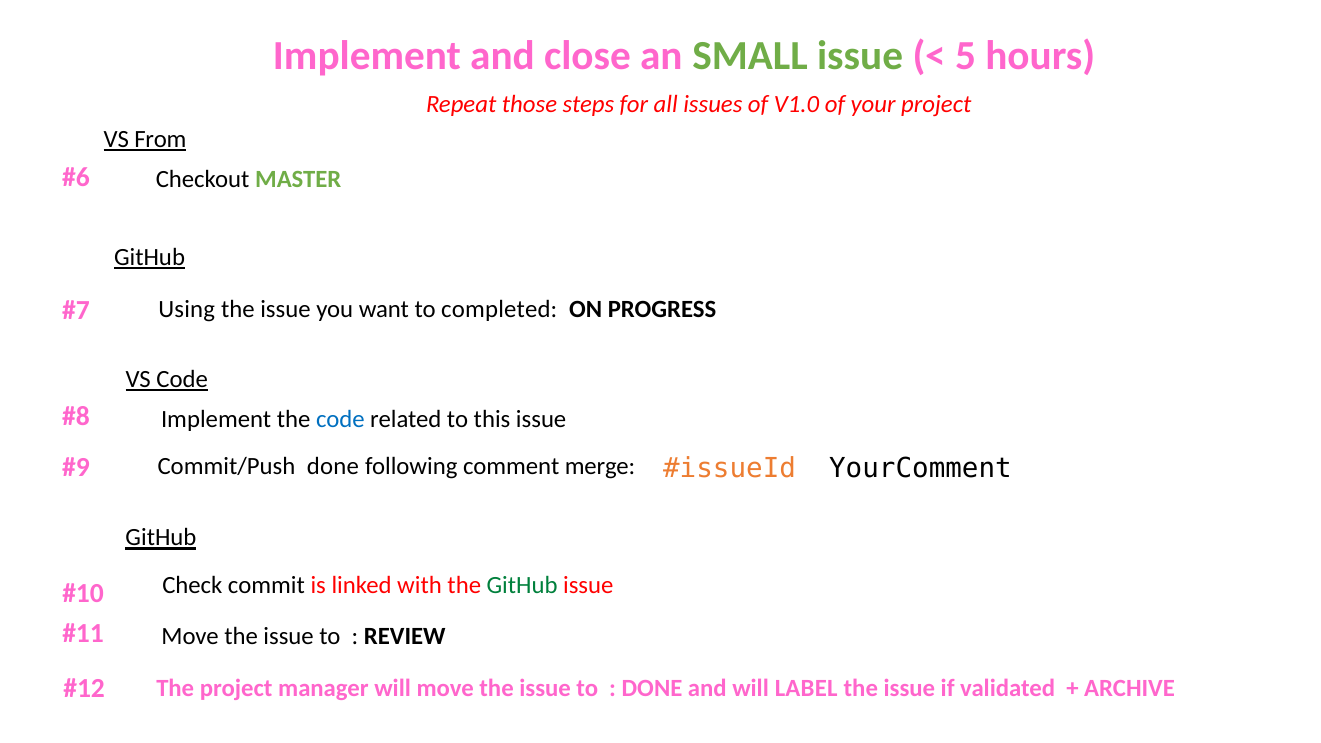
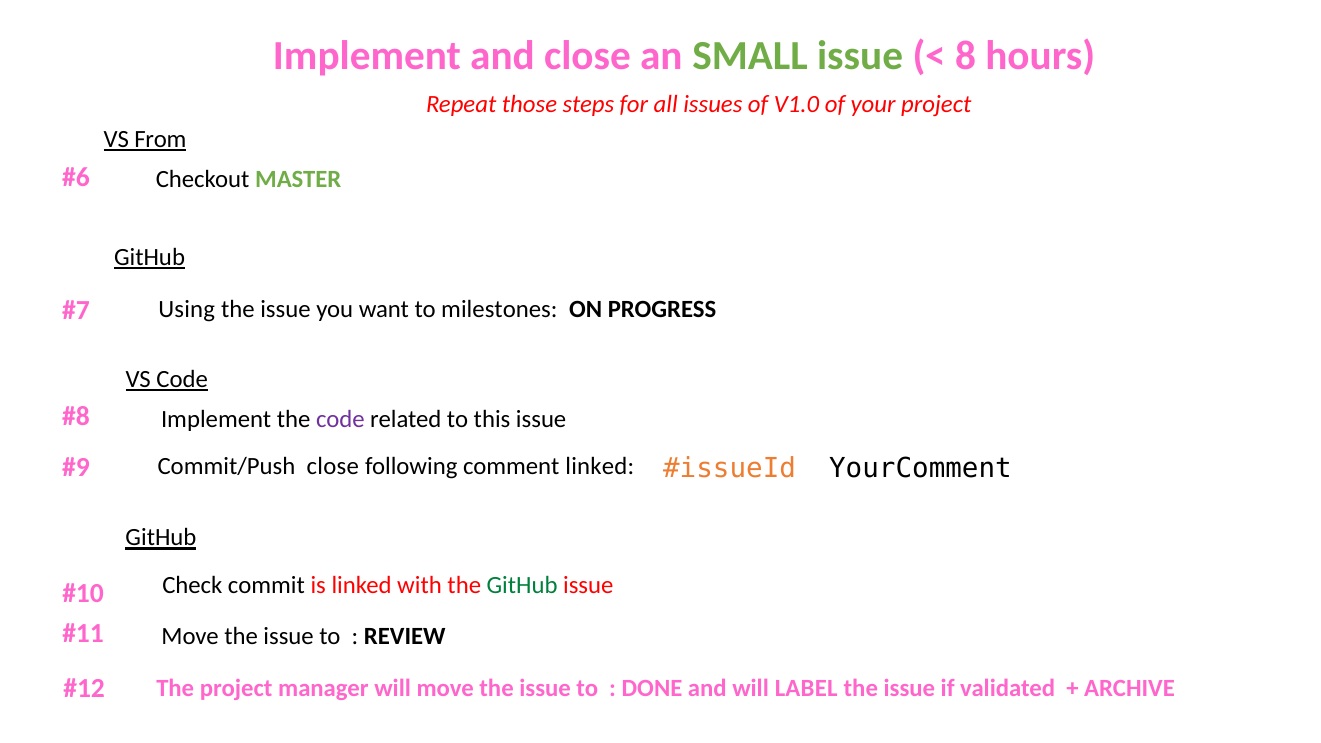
5: 5 -> 8 (966, 56)
completed: completed -> milestones (499, 309)
code colour: blue -> purple (340, 419)
Commit/Push done: done -> close (333, 467)
comment merge: merge -> linked (600, 467)
